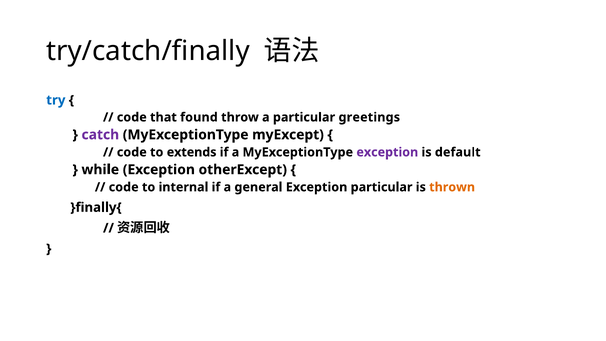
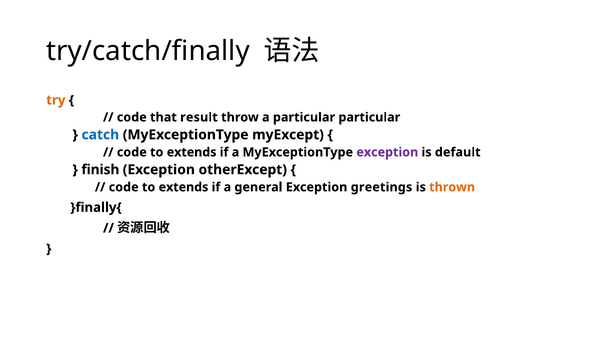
try colour: blue -> orange (56, 100)
found: found -> result (199, 117)
particular greetings: greetings -> particular (369, 117)
catch colour: purple -> blue (100, 135)
while: while -> finish (100, 170)
internal: internal -> extends (183, 187)
Exception particular: particular -> greetings (382, 187)
